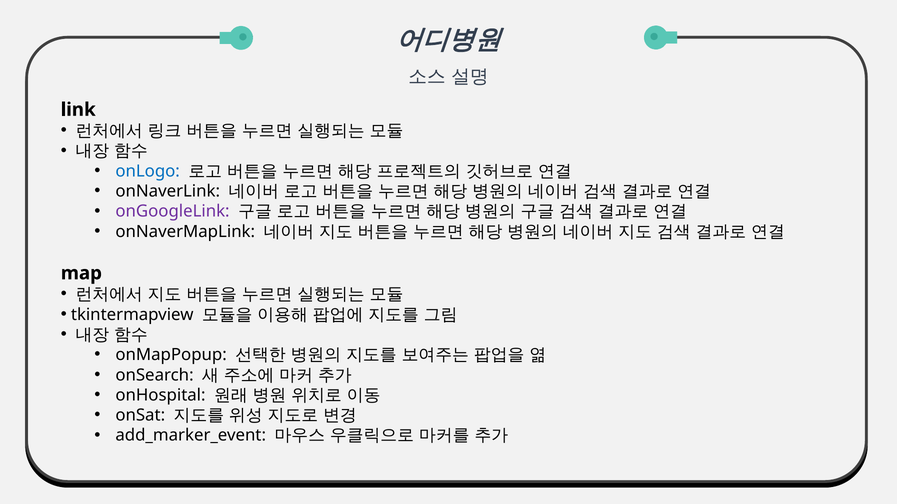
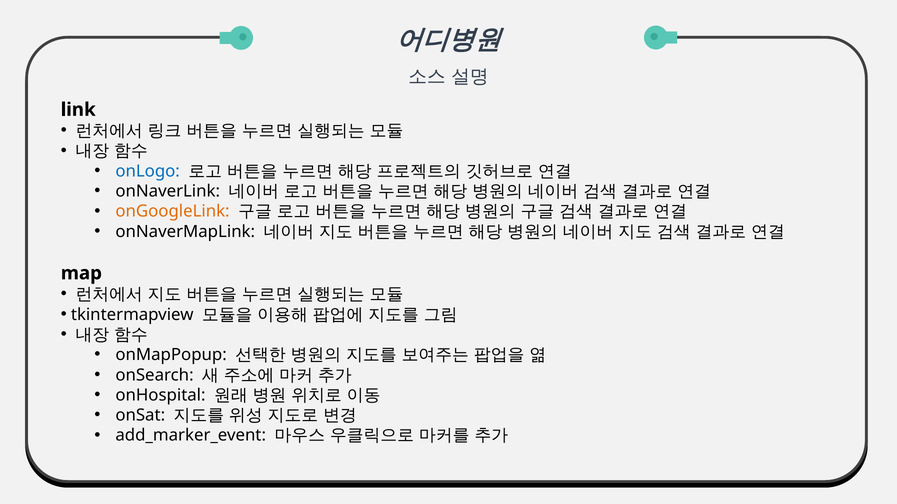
onGoogleLink colour: purple -> orange (173, 212)
